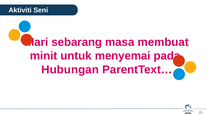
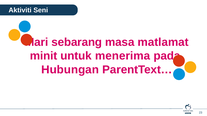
membuat: membuat -> matlamat (163, 42)
menyemai: menyemai -> menerima (123, 56)
